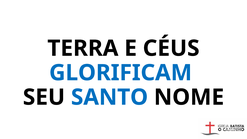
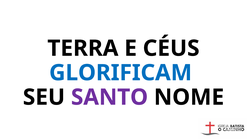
SANTO colour: blue -> purple (109, 97)
